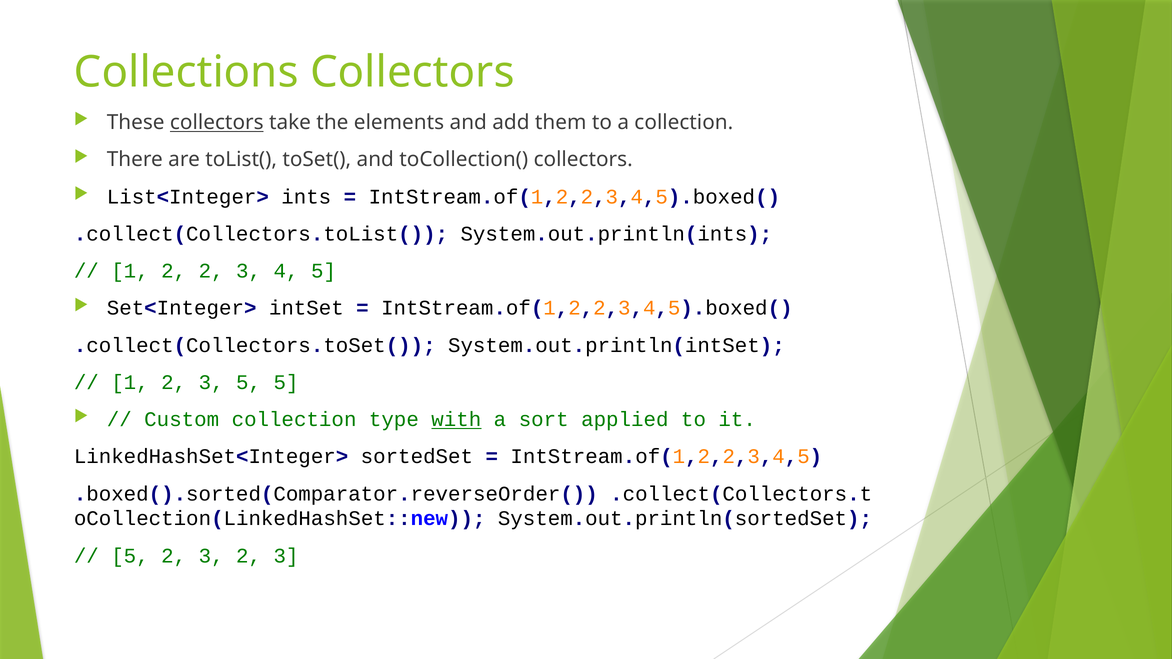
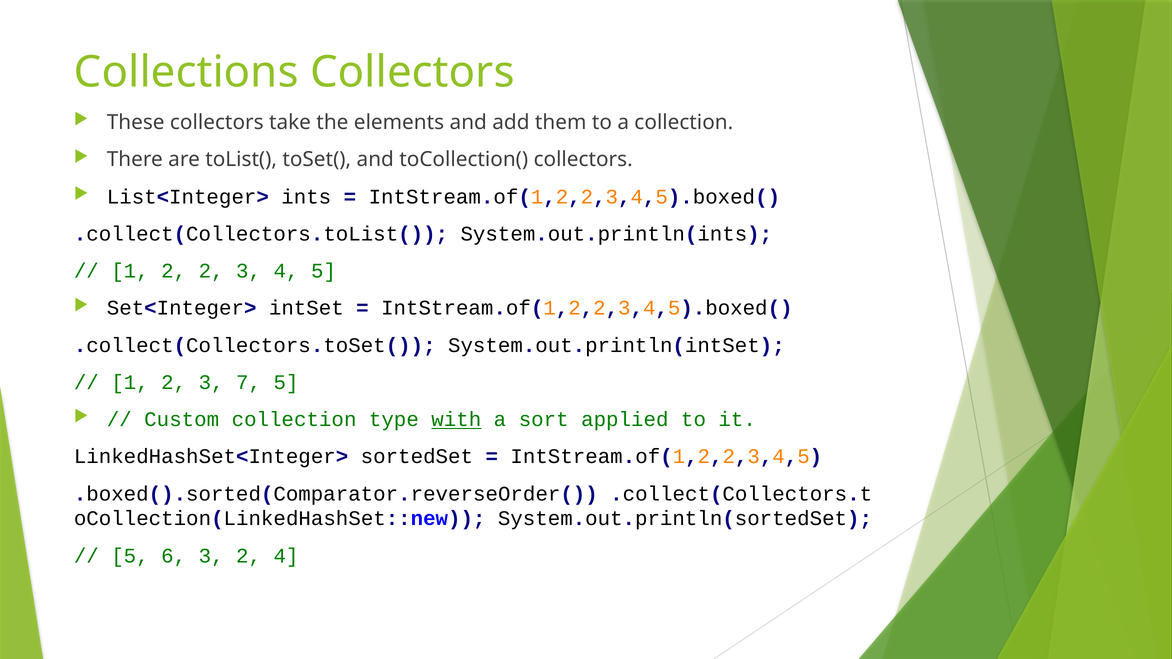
collectors underline: present -> none (217, 123)
3 5: 5 -> 7 (249, 382)
5 2: 2 -> 6 (174, 556)
3 2 3: 3 -> 4 (286, 556)
